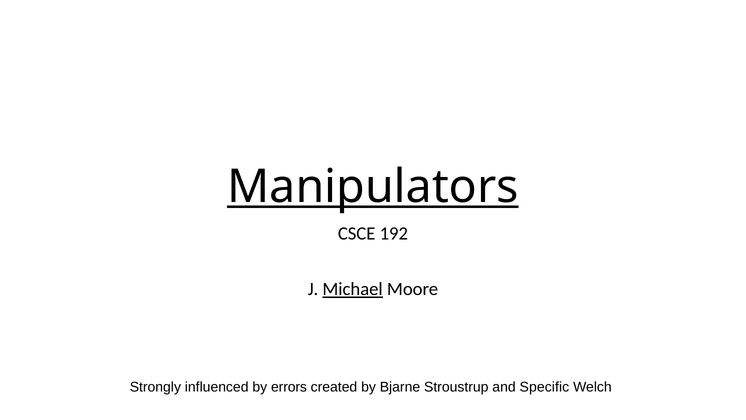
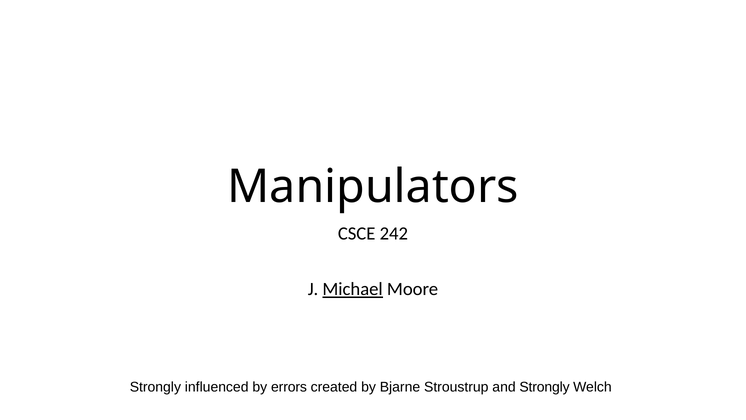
Manipulators underline: present -> none (373, 186)
192: 192 -> 242 (394, 233)
and Specific: Specific -> Strongly (545, 387)
